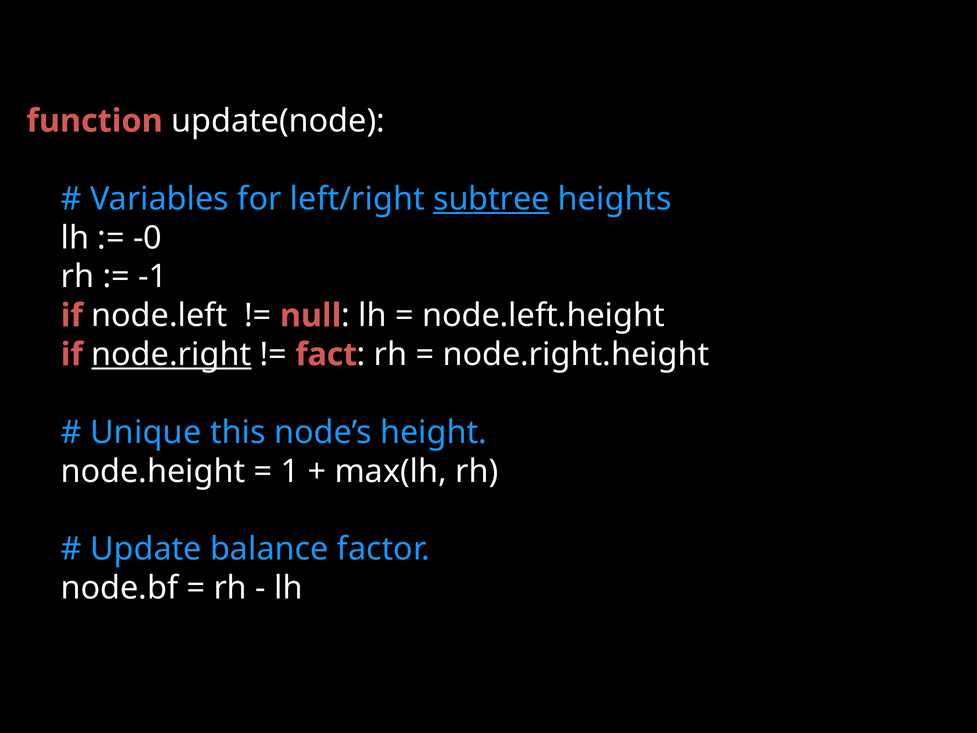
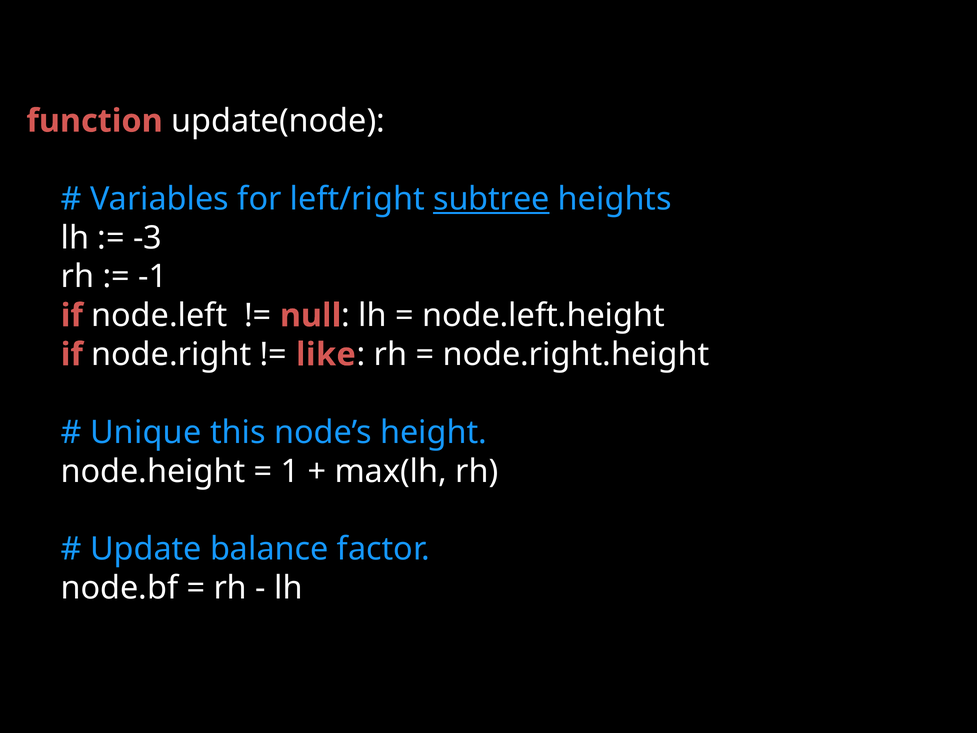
-0: -0 -> -3 (148, 238)
node.right underline: present -> none (171, 354)
fact: fact -> like (326, 354)
